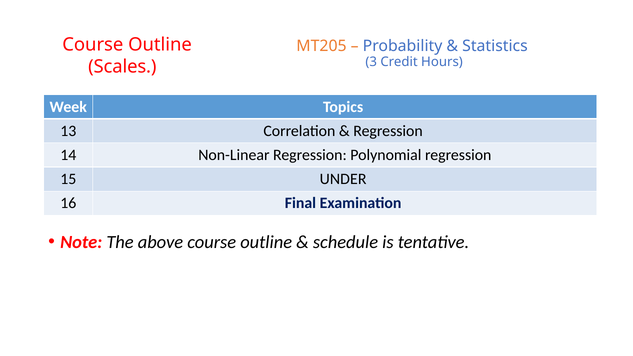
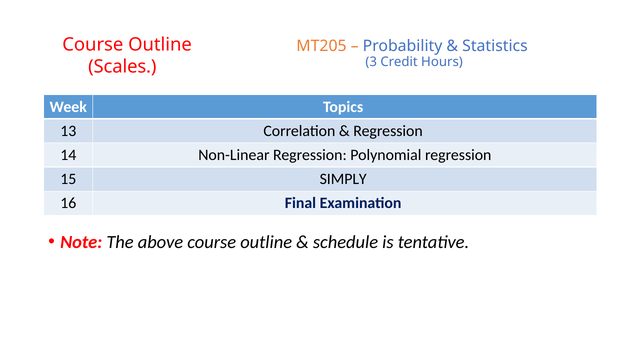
UNDER: UNDER -> SIMPLY (343, 179)
